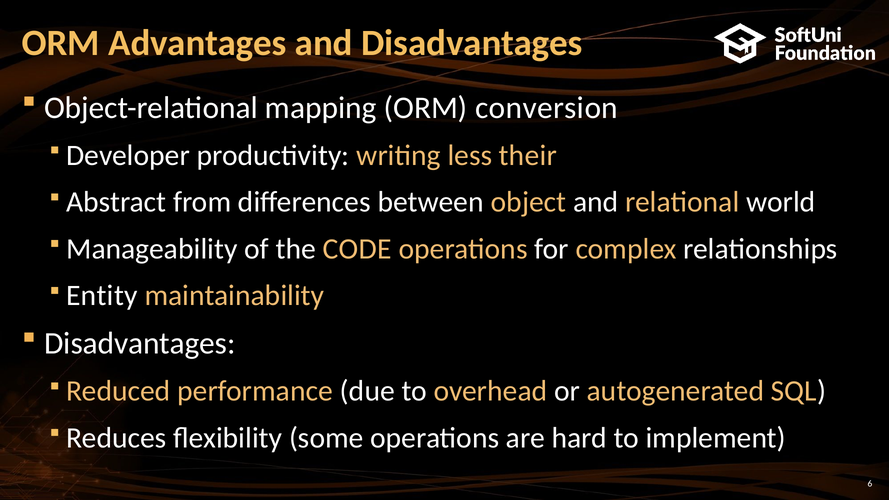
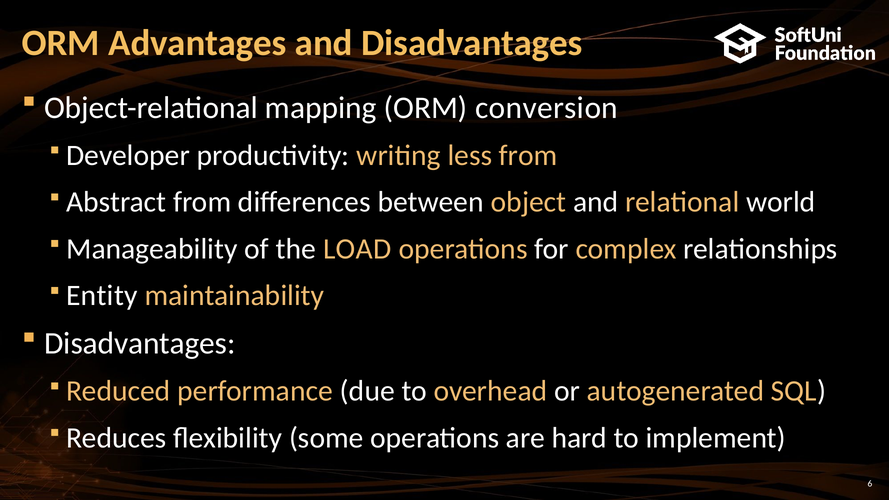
less their: their -> from (528, 155)
CODE: CODE -> LOAD (357, 249)
